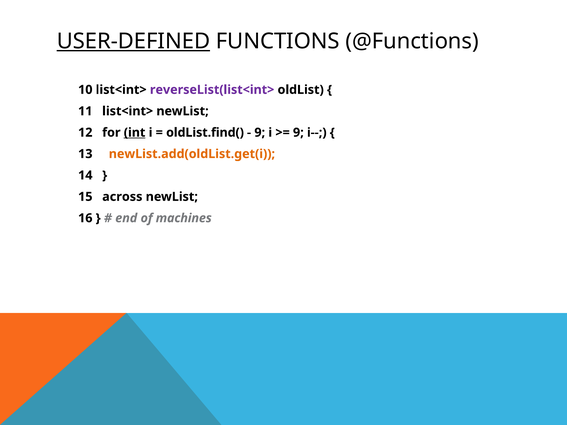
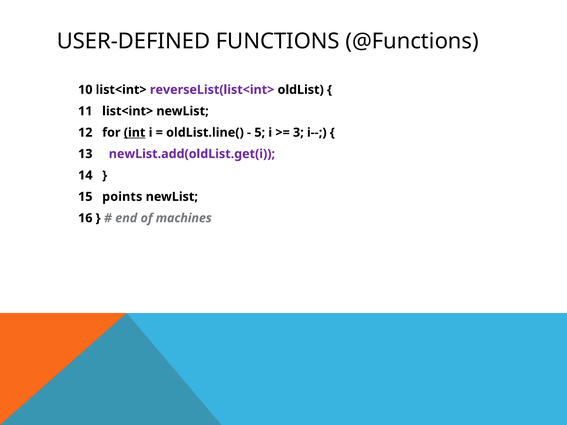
USER-DEFINED underline: present -> none (133, 41)
oldList.find(: oldList.find( -> oldList.line( (205, 133)
9: 9 -> 5 (260, 133)
9: 9 -> 3 (298, 133)
newList.add(oldList.get(i colour: orange -> purple (192, 154)
across: across -> points (122, 197)
